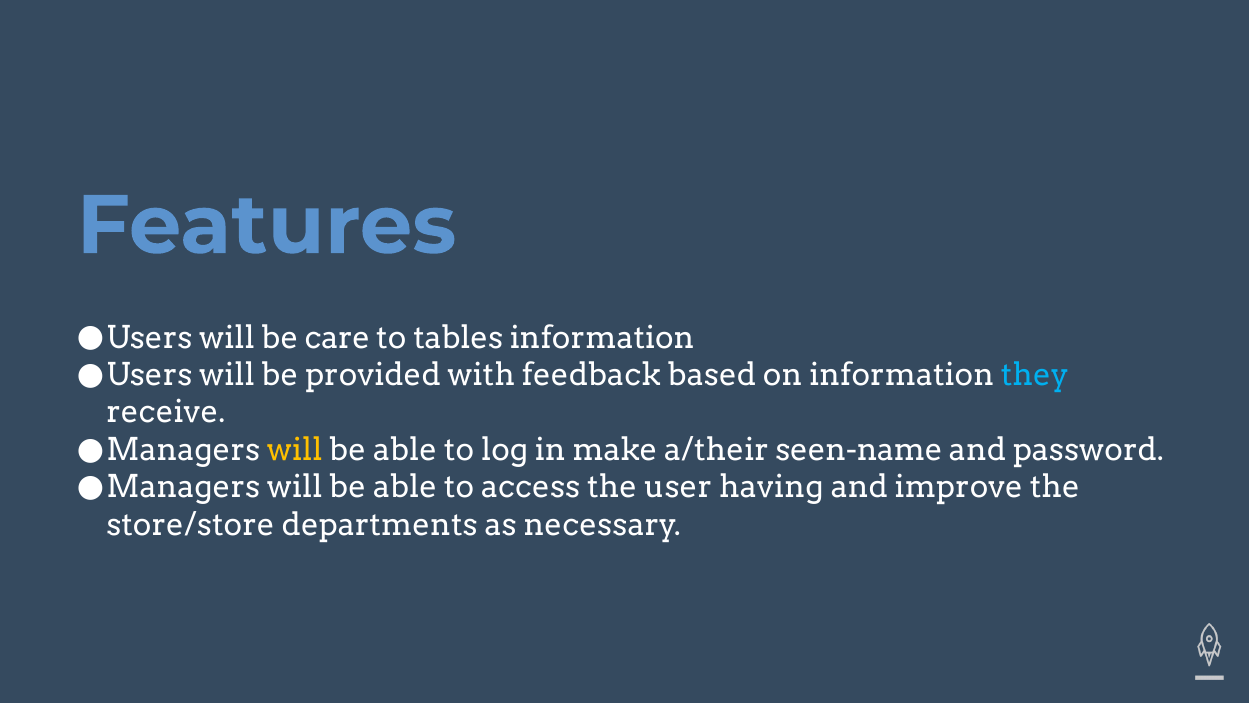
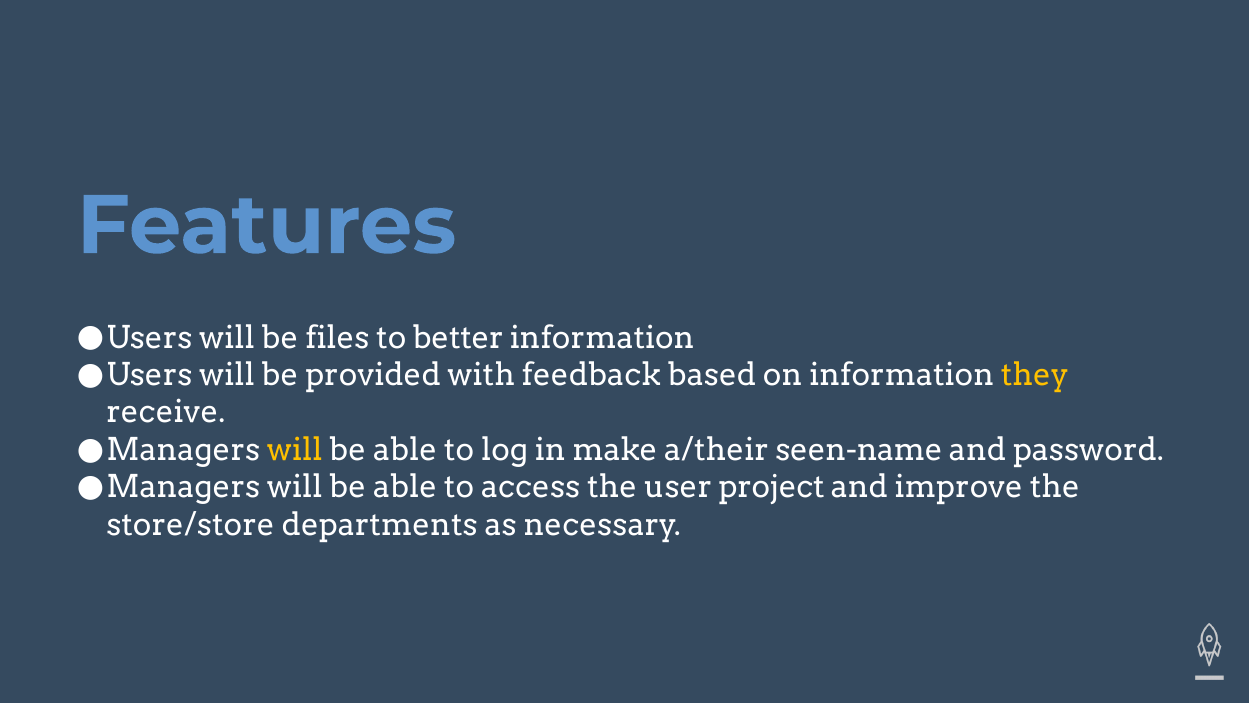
care: care -> files (337, 337)
tables: tables -> better (458, 337)
they colour: light blue -> yellow (1035, 375)
having: having -> project (772, 487)
